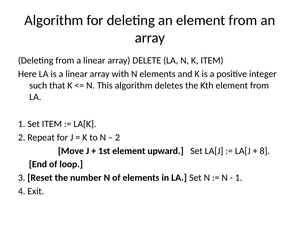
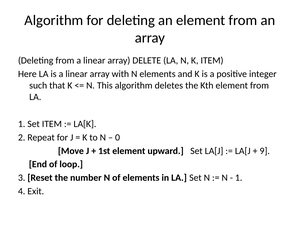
2: 2 -> 0 (118, 137)
8: 8 -> 9 (265, 151)
